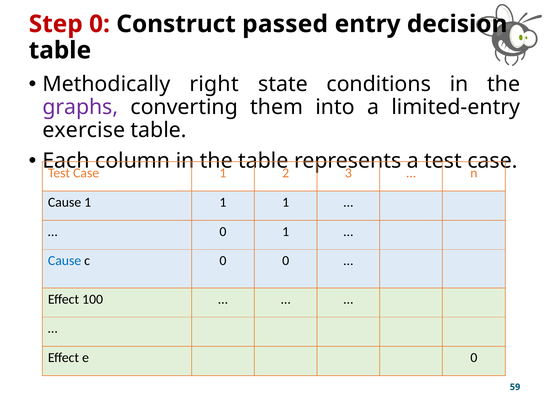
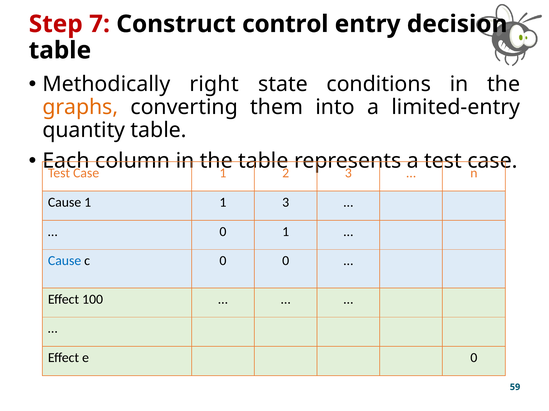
Step 0: 0 -> 7 (100, 24)
passed: passed -> control (285, 24)
graphs colour: purple -> orange (80, 107)
exercise: exercise -> quantity (84, 130)
1 1 1: 1 -> 3 (286, 203)
